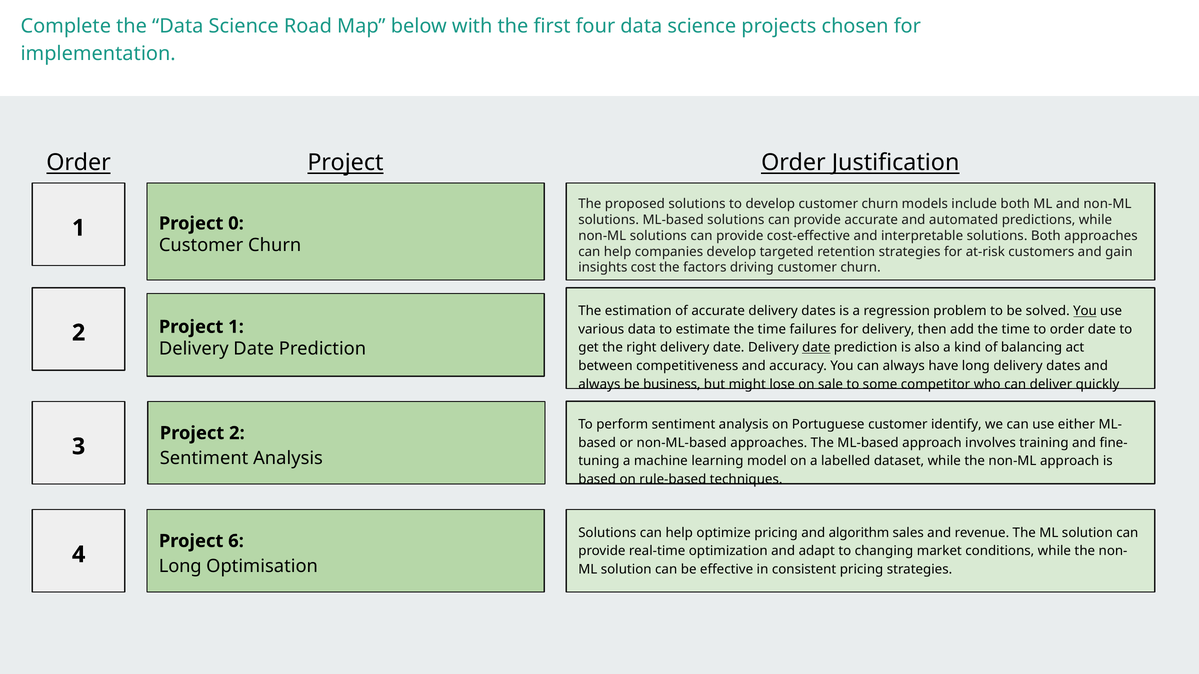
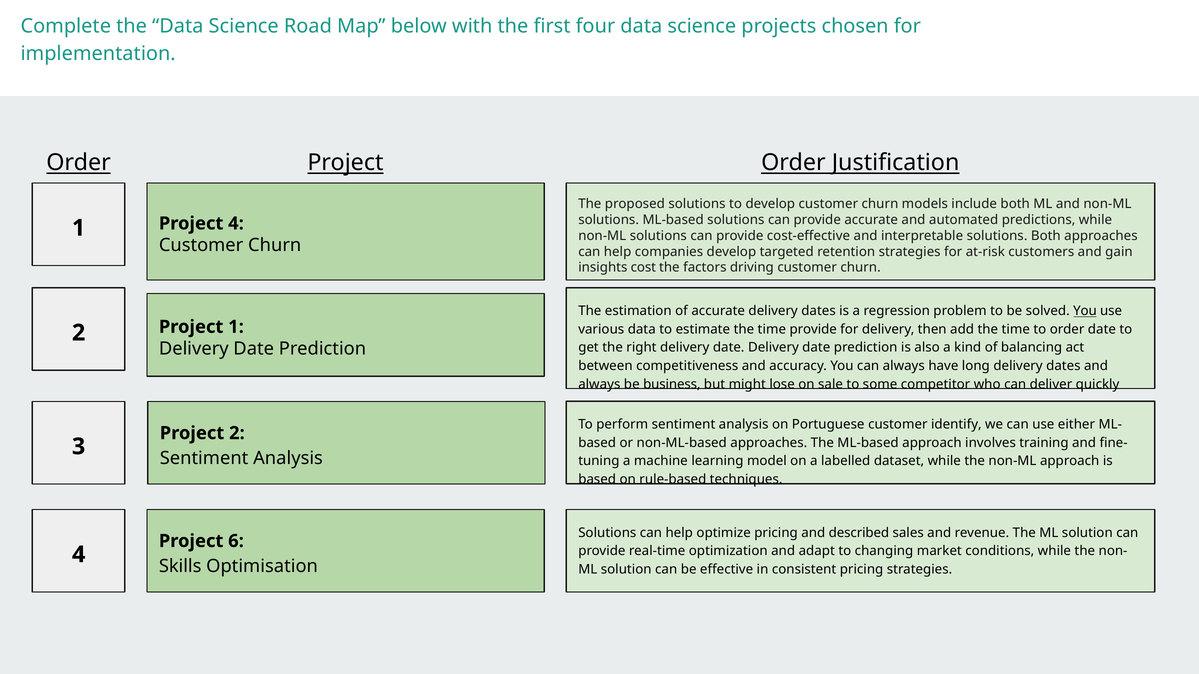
Project 0: 0 -> 4 (236, 224)
time failures: failures -> provide (813, 329)
date underline: present -> none (816, 348)
algorithm: algorithm -> described (859, 533)
Long: Long -> Skills (180, 567)
